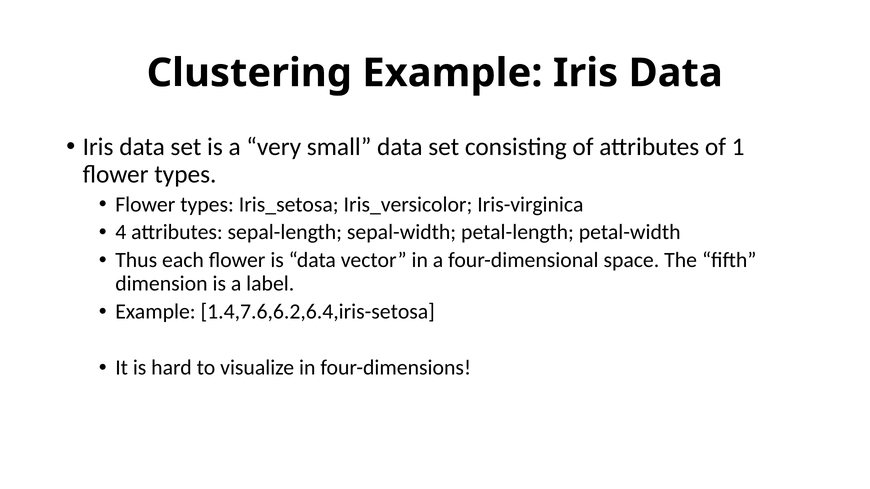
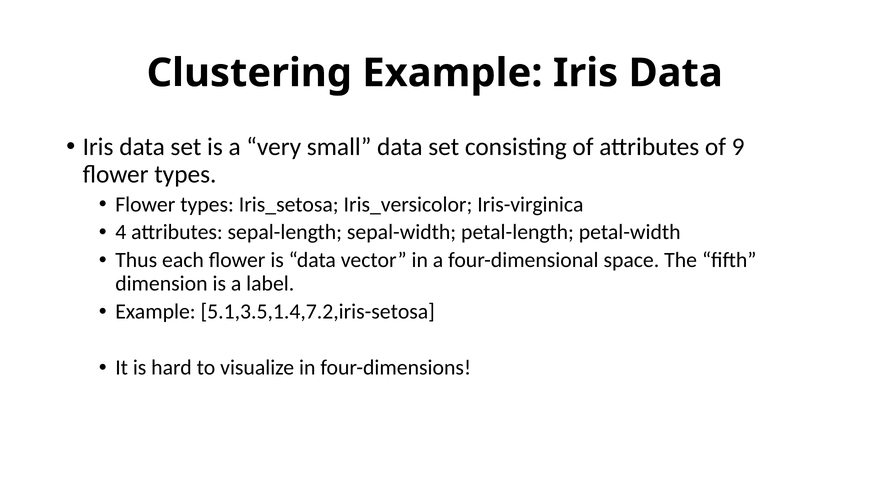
1: 1 -> 9 (738, 147)
1.4,7.6,6.2,6.4,iris-setosa: 1.4,7.6,6.2,6.4,iris-setosa -> 5.1,3.5,1.4,7.2,iris-setosa (318, 312)
